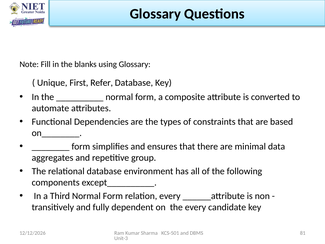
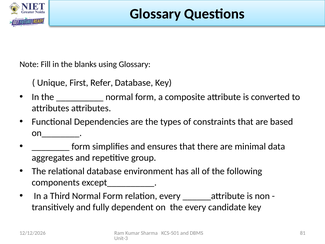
automate: automate -> attributes (50, 108)
